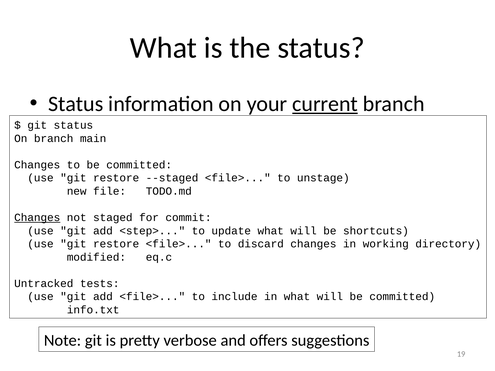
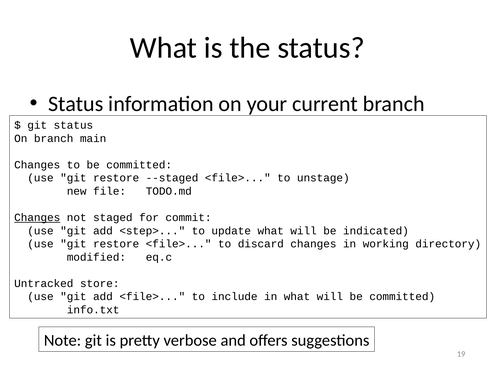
current underline: present -> none (325, 104)
shortcuts: shortcuts -> indicated (376, 231)
tests: tests -> store (100, 284)
